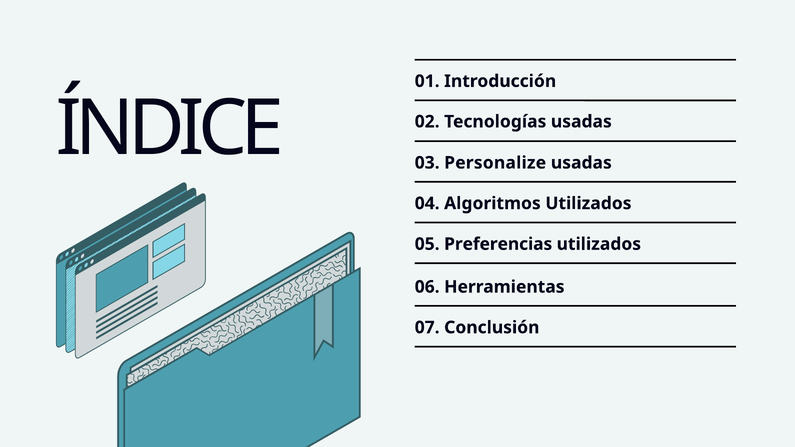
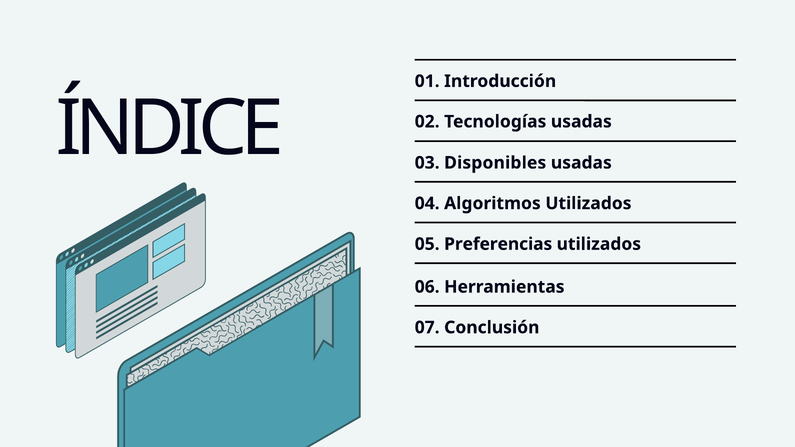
Personalize: Personalize -> Disponibles (495, 163)
